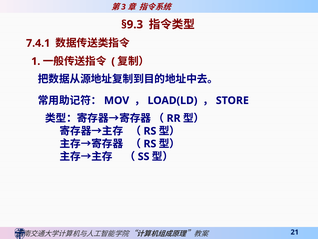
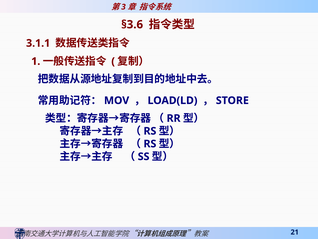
§9.3: §9.3 -> §3.6 (132, 24)
7.4.1: 7.4.1 -> 3.1.1 (38, 43)
